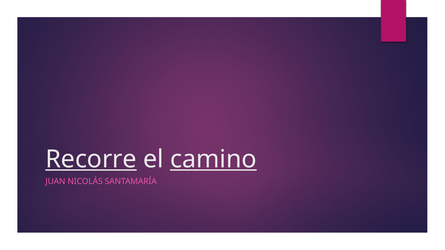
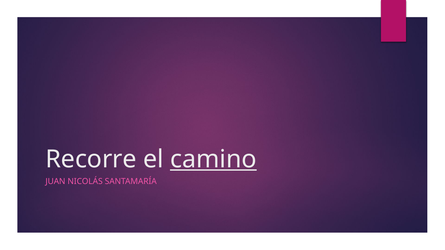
Recorre underline: present -> none (91, 159)
